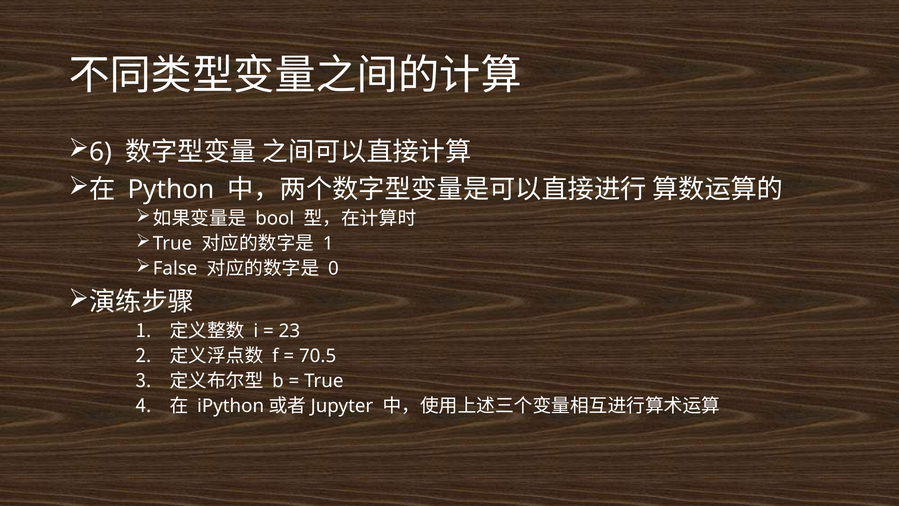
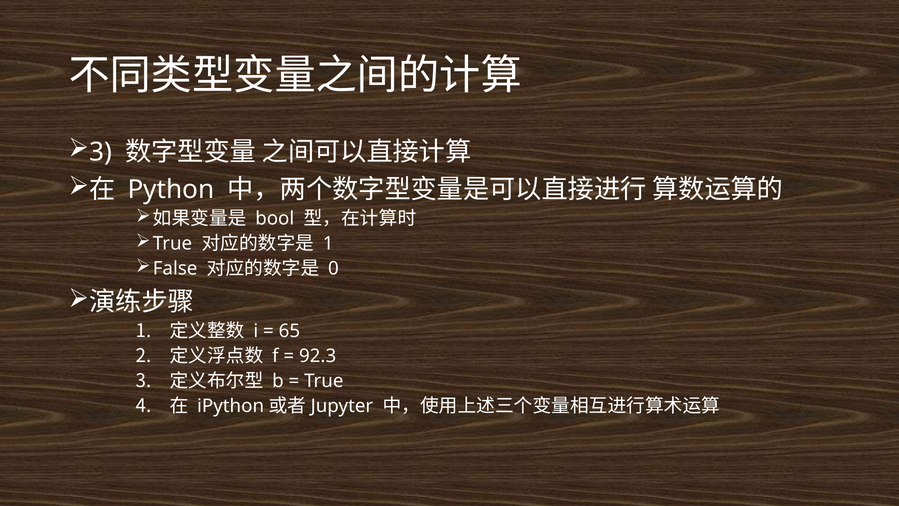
6: 6 -> 3 (101, 152)
23: 23 -> 65 (289, 331)
70.5: 70.5 -> 92.3 (318, 356)
